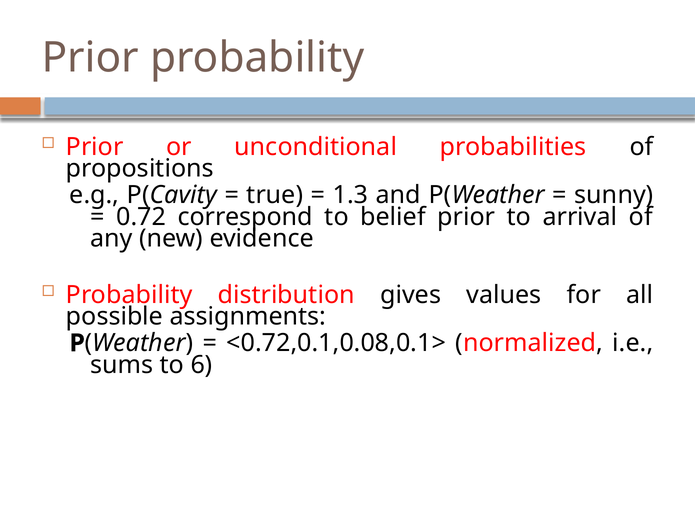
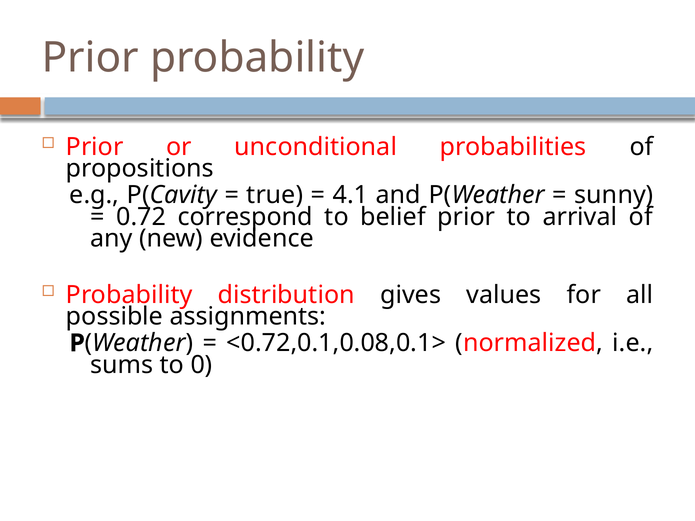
1.3: 1.3 -> 4.1 (350, 195)
6: 6 -> 0 (201, 365)
